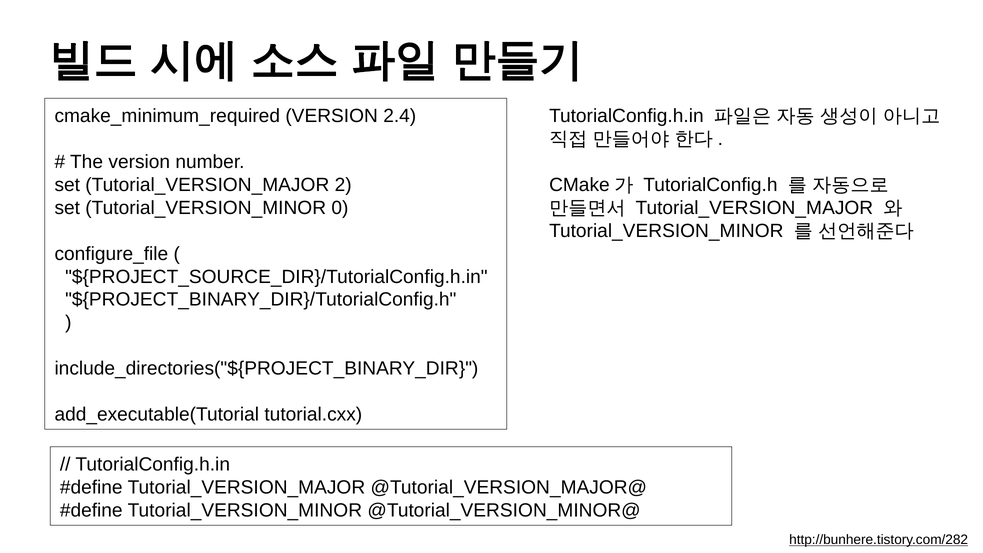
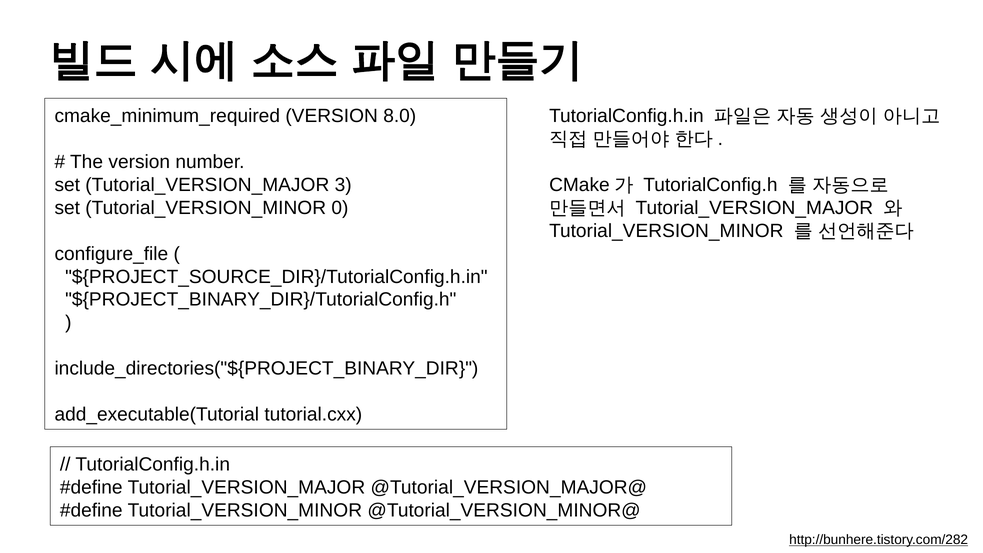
2.4: 2.4 -> 8.0 (400, 116)
2: 2 -> 3 (343, 185)
